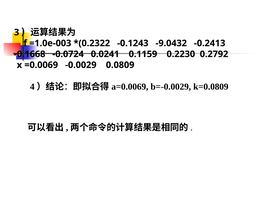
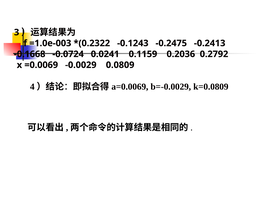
-9.0432: -9.0432 -> -0.2475 (171, 43)
0.2230: 0.2230 -> 0.2036 (181, 54)
